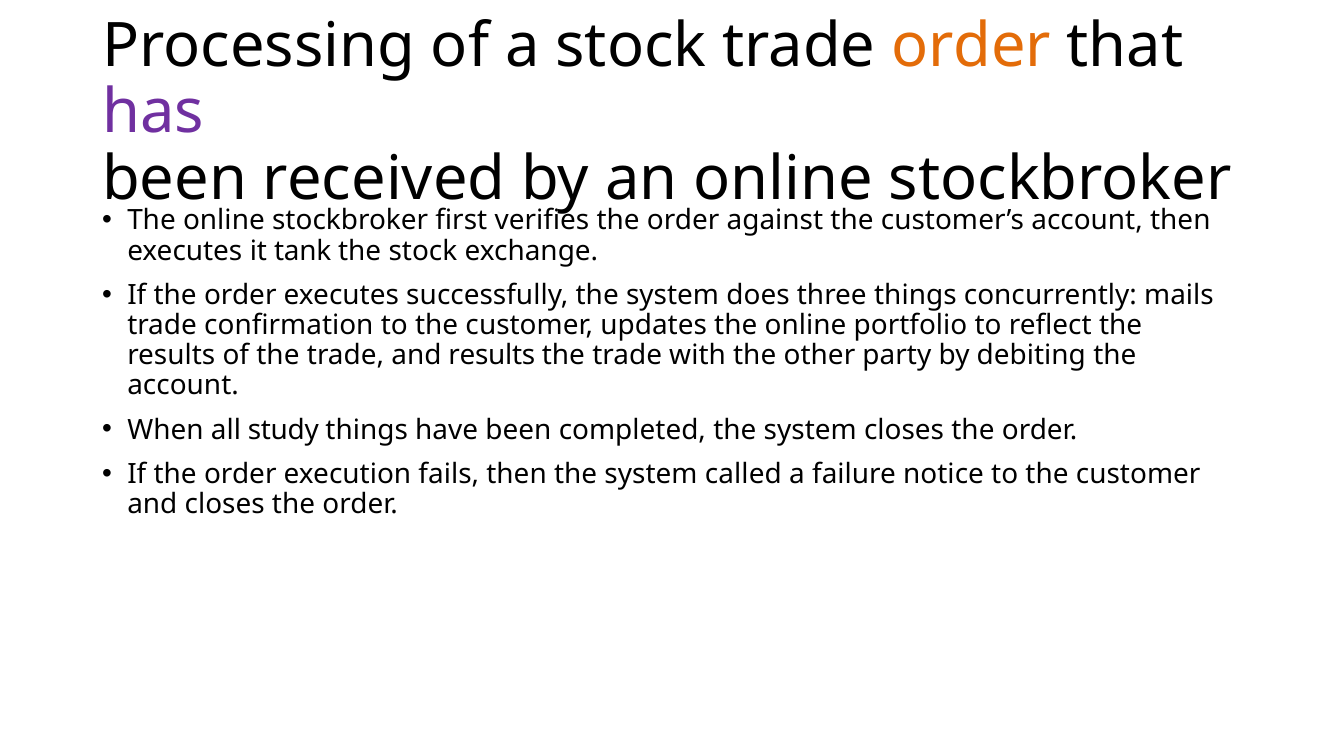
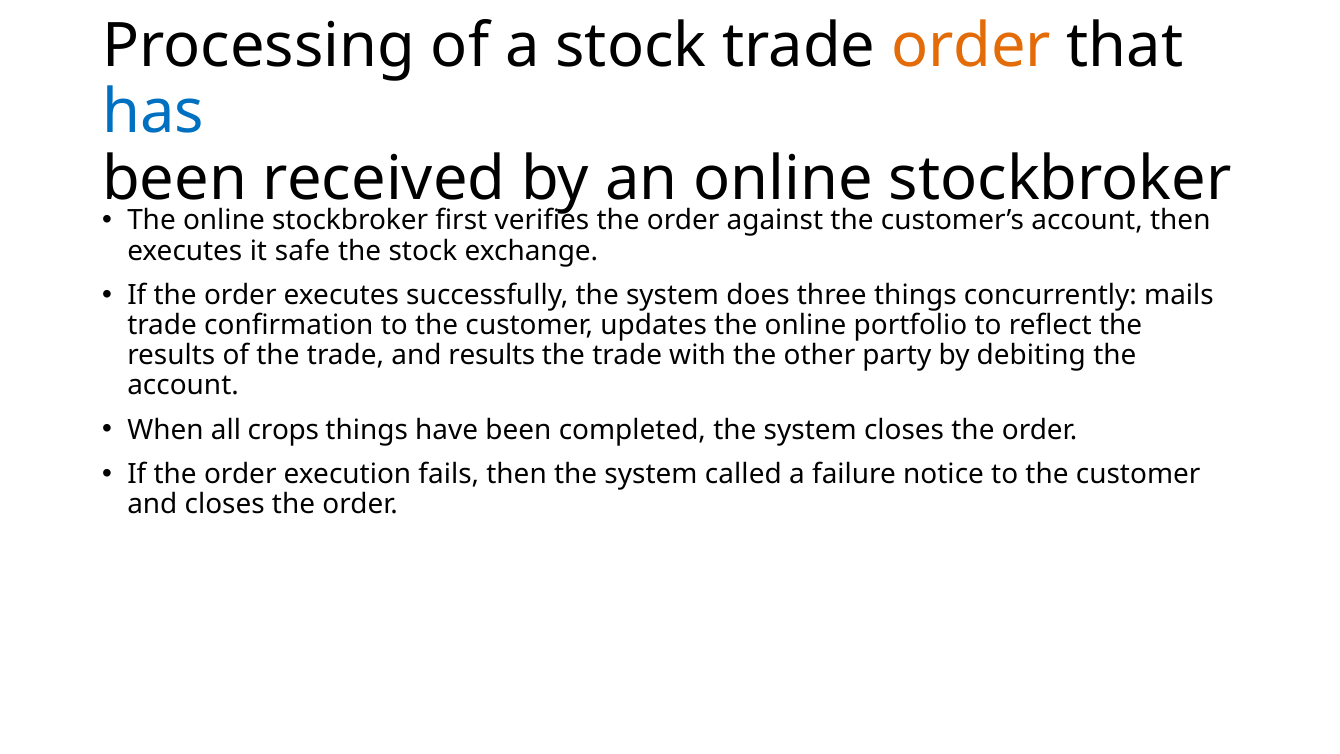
has colour: purple -> blue (153, 113)
tank: tank -> safe (302, 251)
study: study -> crops (283, 430)
